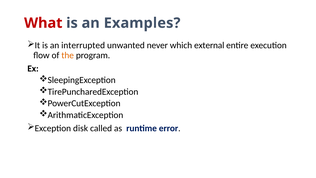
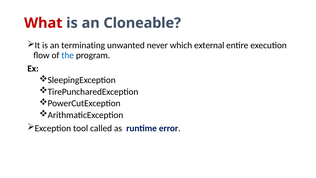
Examples: Examples -> Cloneable (142, 23)
interrupted: interrupted -> terminating (83, 45)
the colour: orange -> blue (68, 55)
disk: disk -> tool (81, 128)
